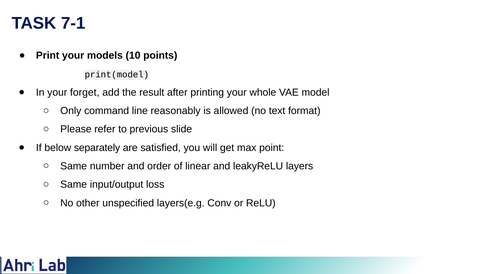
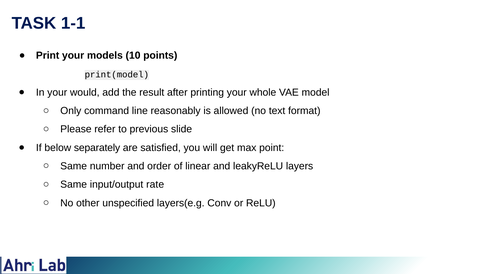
7-1: 7-1 -> 1-1 (73, 23)
forget: forget -> would (85, 92)
loss: loss -> rate (155, 185)
